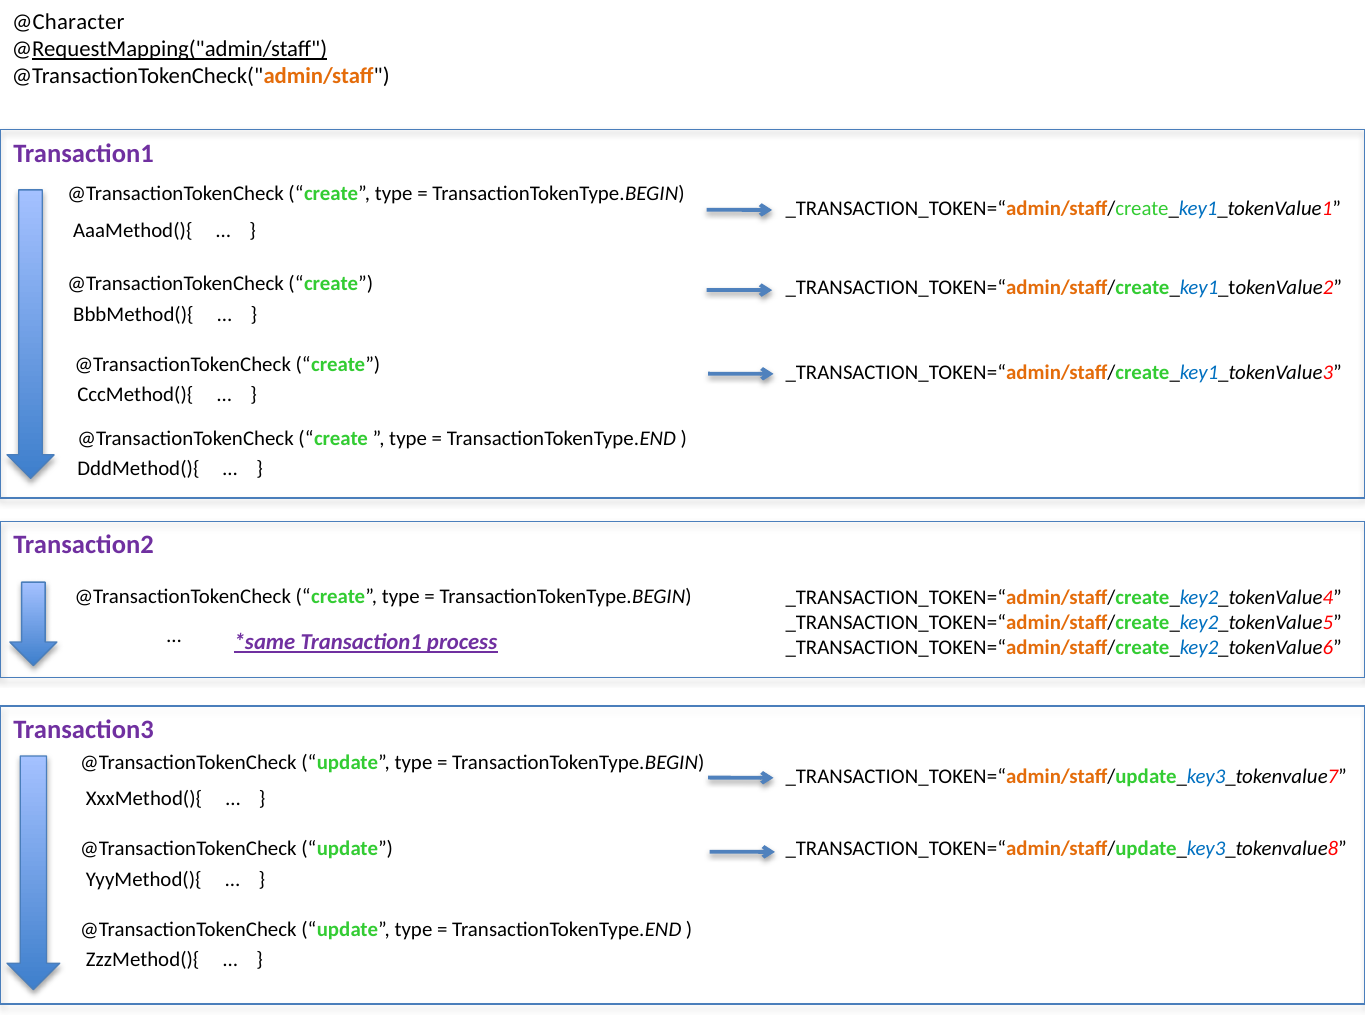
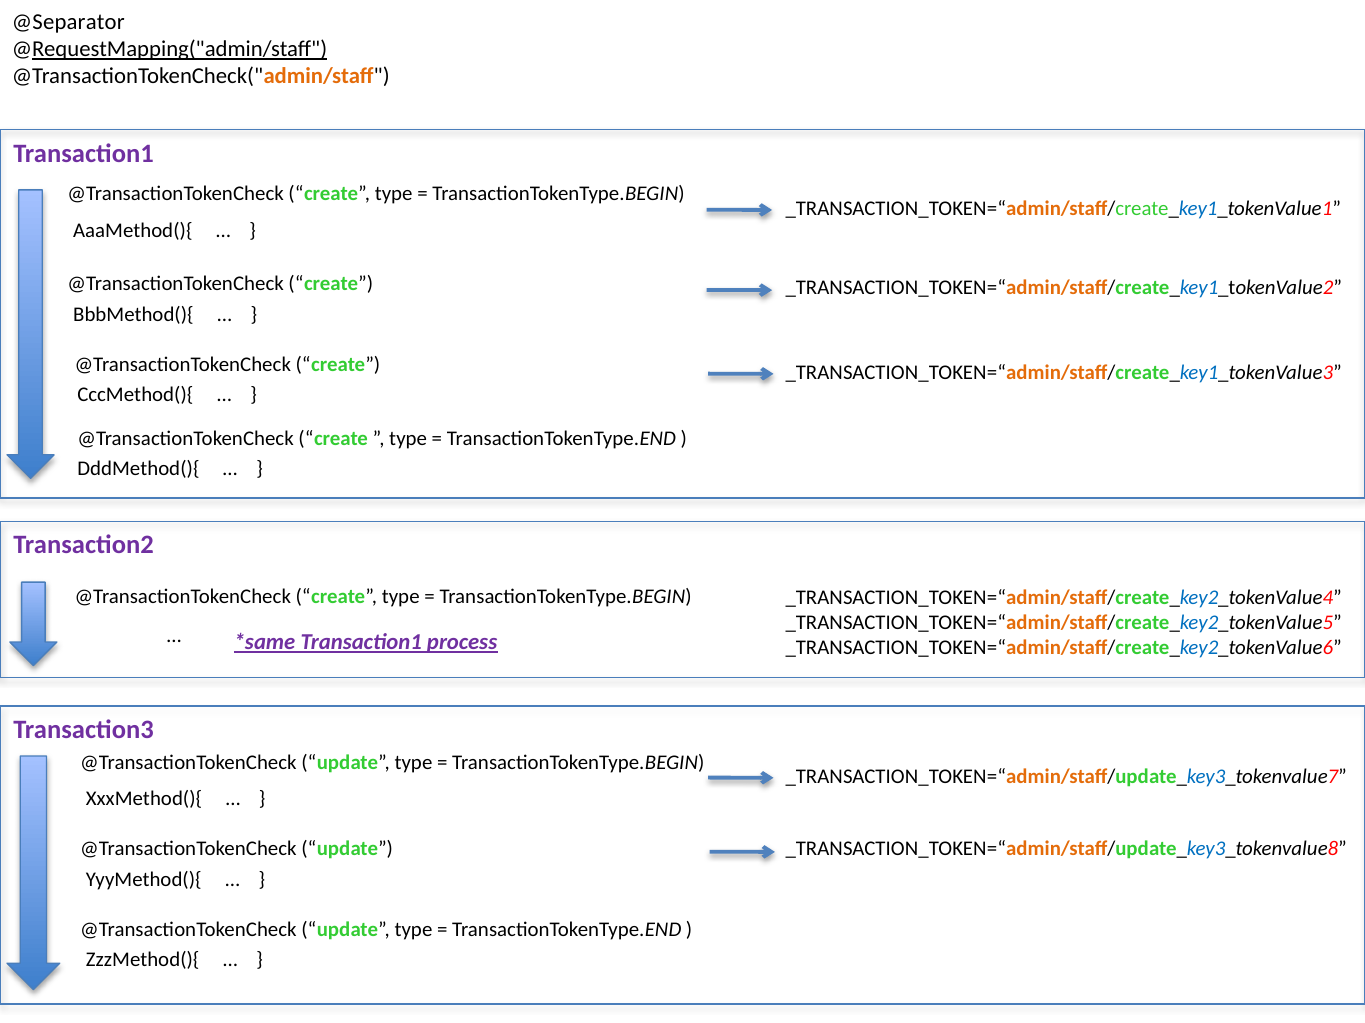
@Character: @Character -> @Separator (68, 22)
